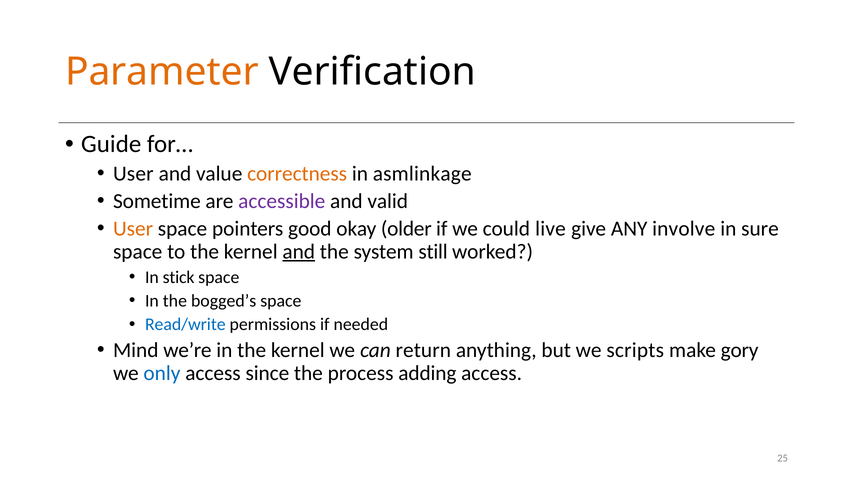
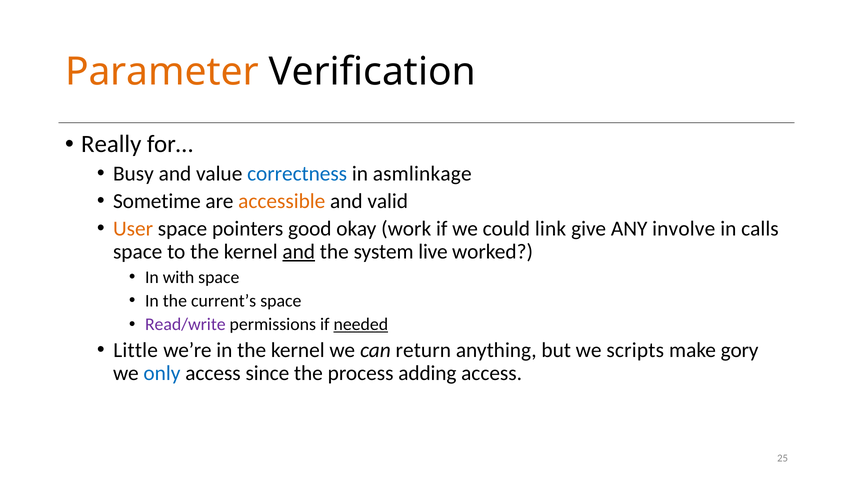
Guide: Guide -> Really (111, 144)
User: User -> Busy (133, 174)
correctness colour: orange -> blue (297, 174)
accessible colour: purple -> orange (282, 201)
older: older -> work (406, 229)
live: live -> link (551, 229)
sure: sure -> calls (760, 229)
still: still -> live (433, 252)
stick: stick -> with (179, 277)
bogged’s: bogged’s -> current’s (224, 301)
Read/write colour: blue -> purple (185, 324)
needed underline: none -> present (361, 324)
Mind: Mind -> Little (136, 350)
